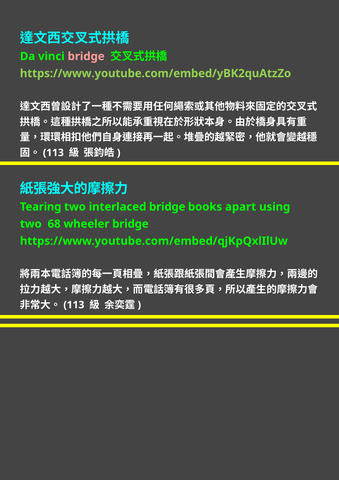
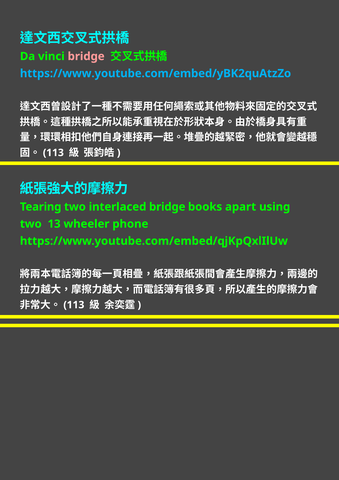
https://www.youtube.com/embed/yBK2quAtzZo colour: light green -> light blue (156, 73)
68: 68 -> 13 (54, 224)
wheeler bridge: bridge -> phone (130, 224)
